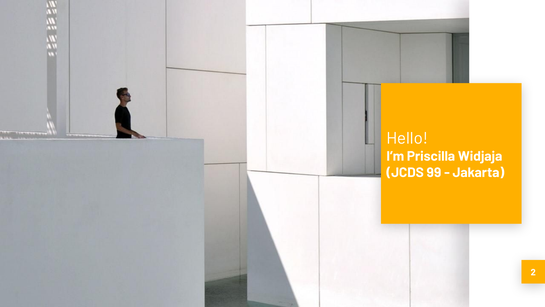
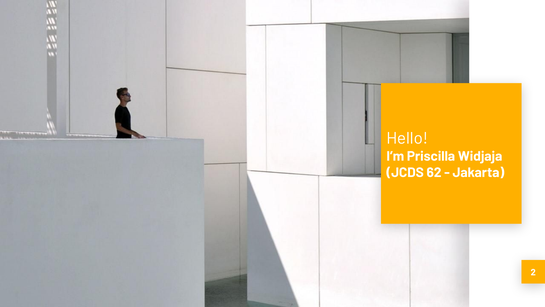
99: 99 -> 62 (434, 172)
